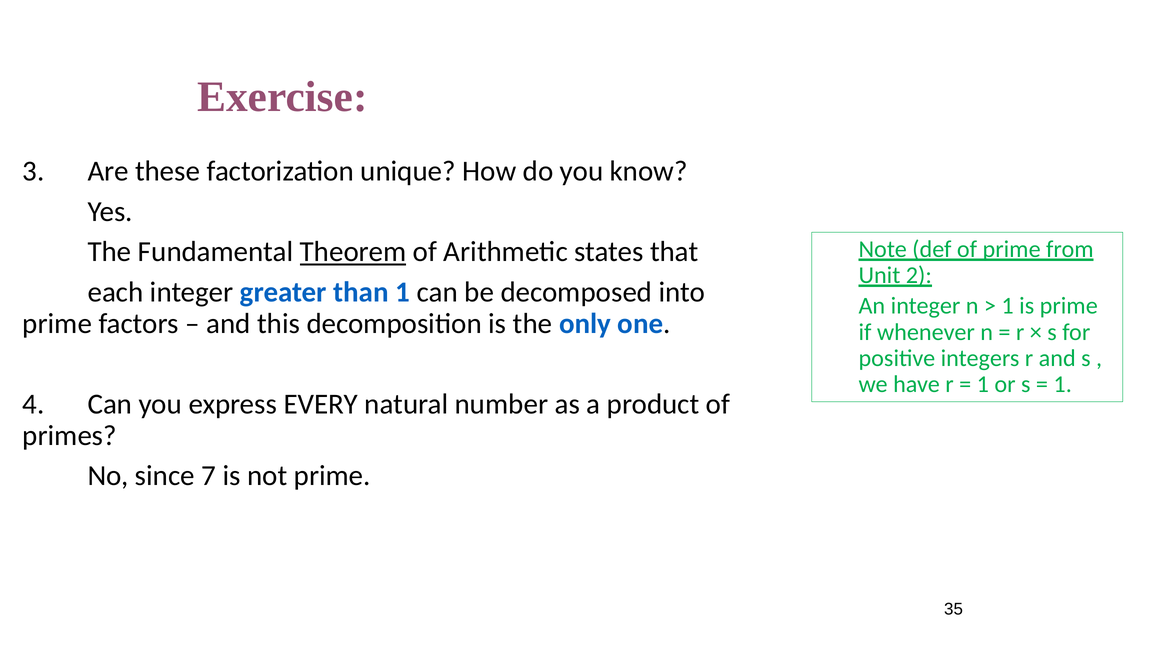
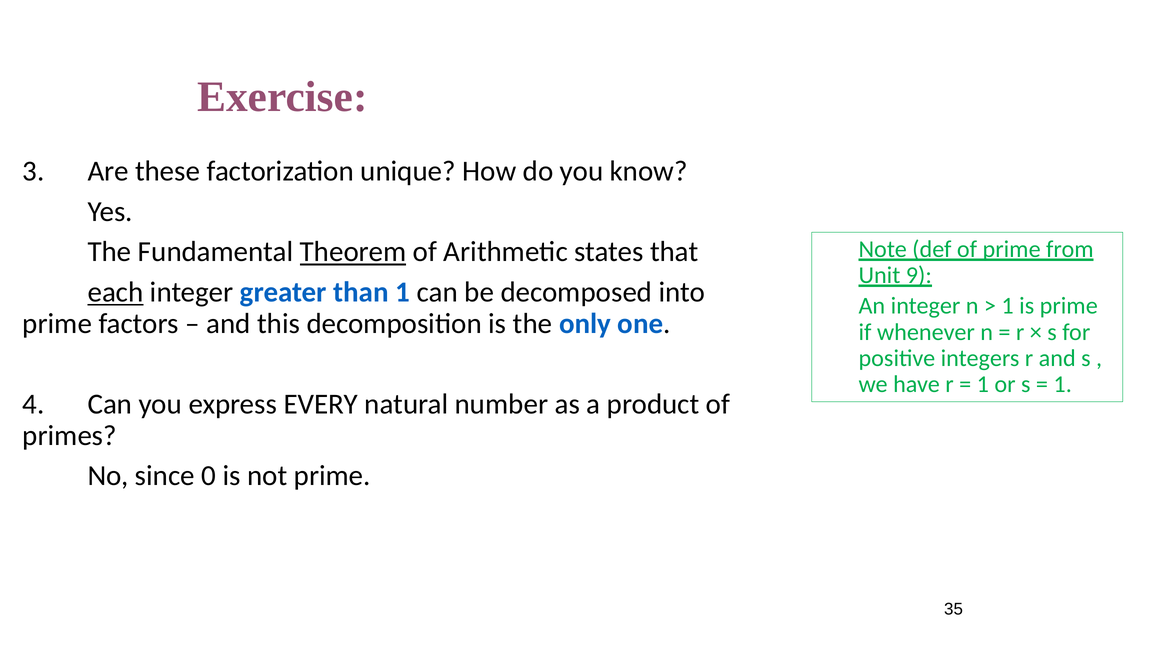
2: 2 -> 9 (919, 276)
each underline: none -> present (116, 292)
7: 7 -> 0 (209, 476)
